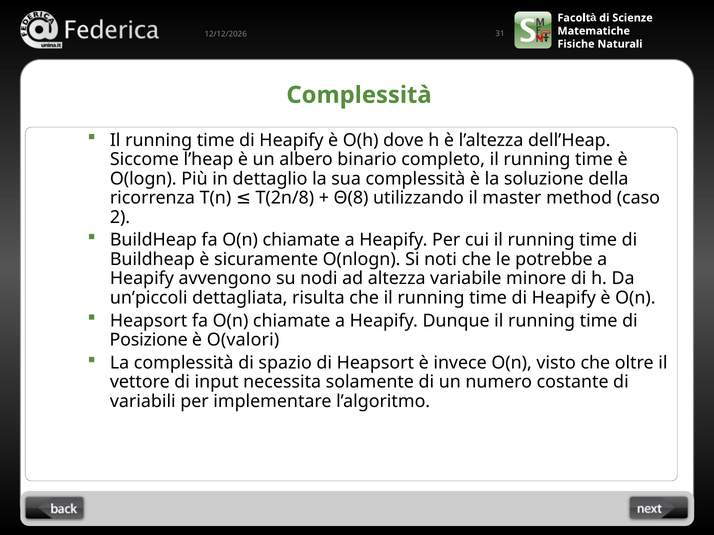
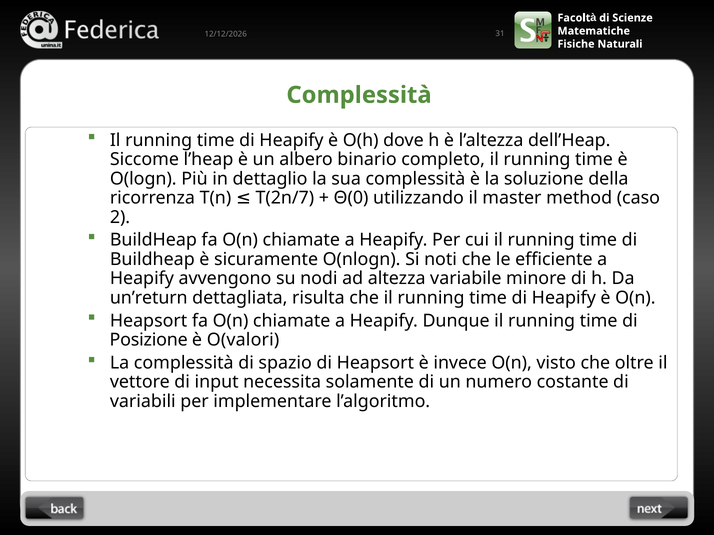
T(2n/8: T(2n/8 -> T(2n/7 (285, 198)
Θ(8: Θ(8 -> Θ(0 (351, 198)
potrebbe: potrebbe -> efficiente (554, 260)
un’piccoli: un’piccoli -> un’return (149, 298)
